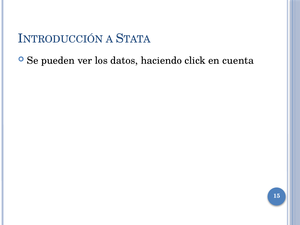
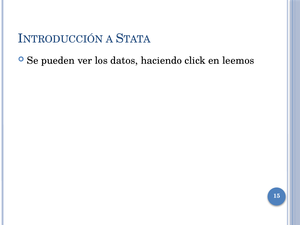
cuenta: cuenta -> leemos (238, 61)
